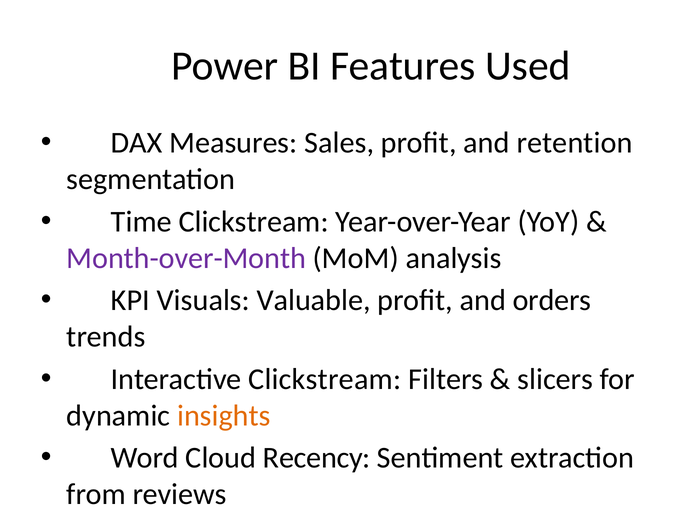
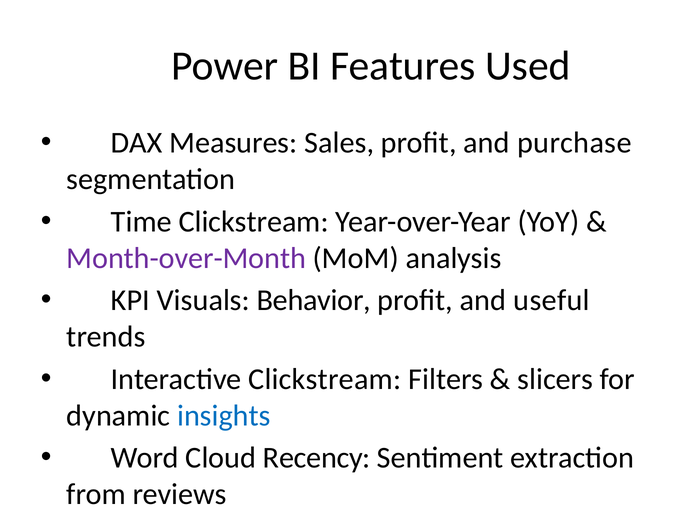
retention: retention -> purchase (574, 143)
Visuals Valuable: Valuable -> Behavior (314, 300)
orders: orders -> useful (552, 300)
insights colour: orange -> blue (224, 415)
